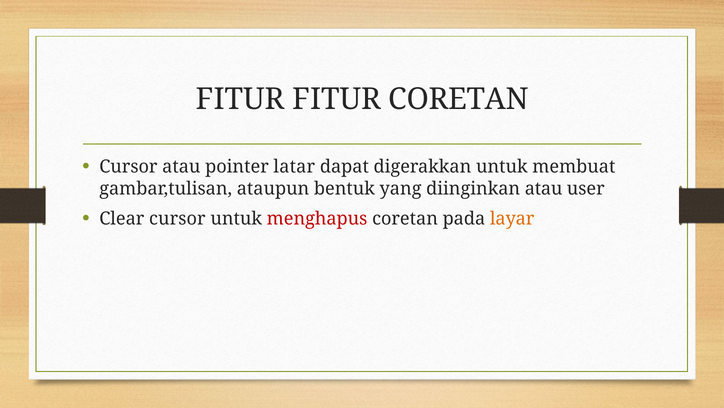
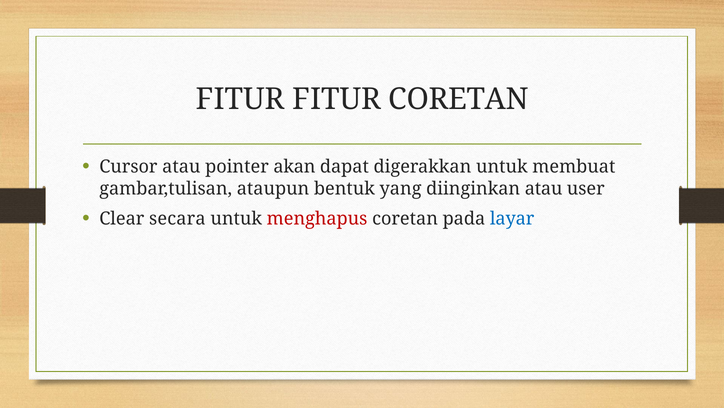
latar: latar -> akan (294, 167)
Clear cursor: cursor -> secara (177, 218)
layar colour: orange -> blue (512, 218)
